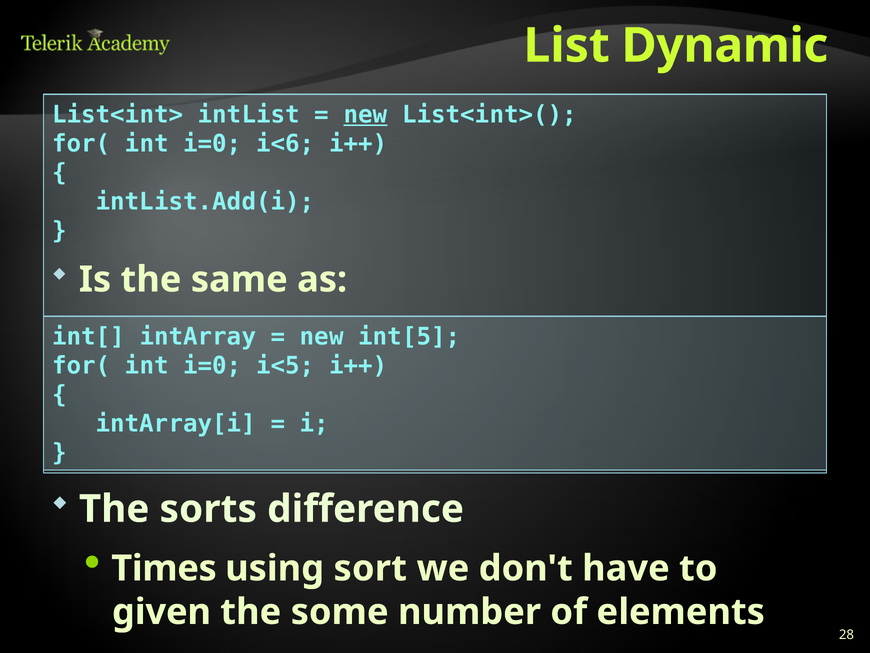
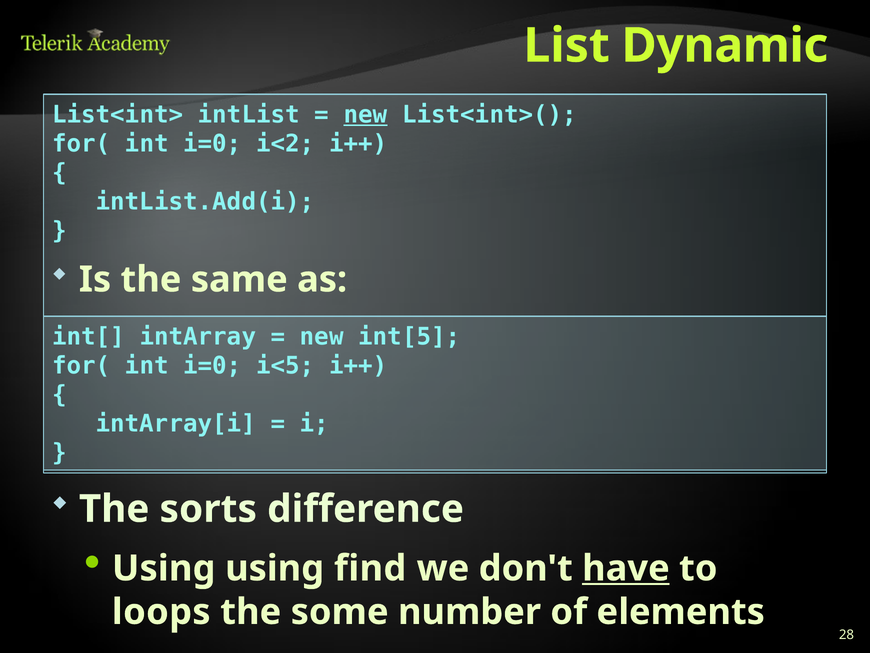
i<6: i<6 -> i<2 (285, 144)
Times: Times -> Using (164, 568)
sort: sort -> find (370, 568)
have underline: none -> present (626, 568)
given: given -> loops (161, 611)
